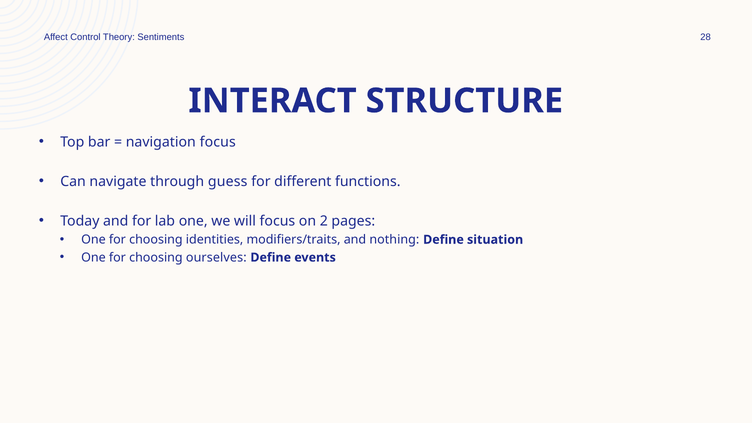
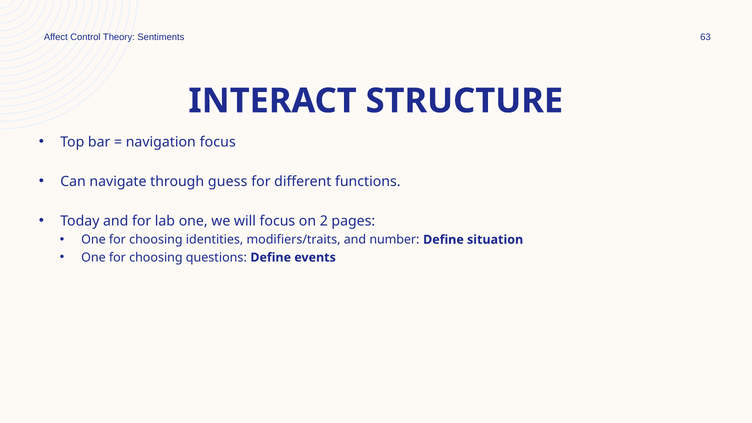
28: 28 -> 63 (706, 37)
nothing: nothing -> number (394, 240)
ourselves: ourselves -> questions (216, 257)
